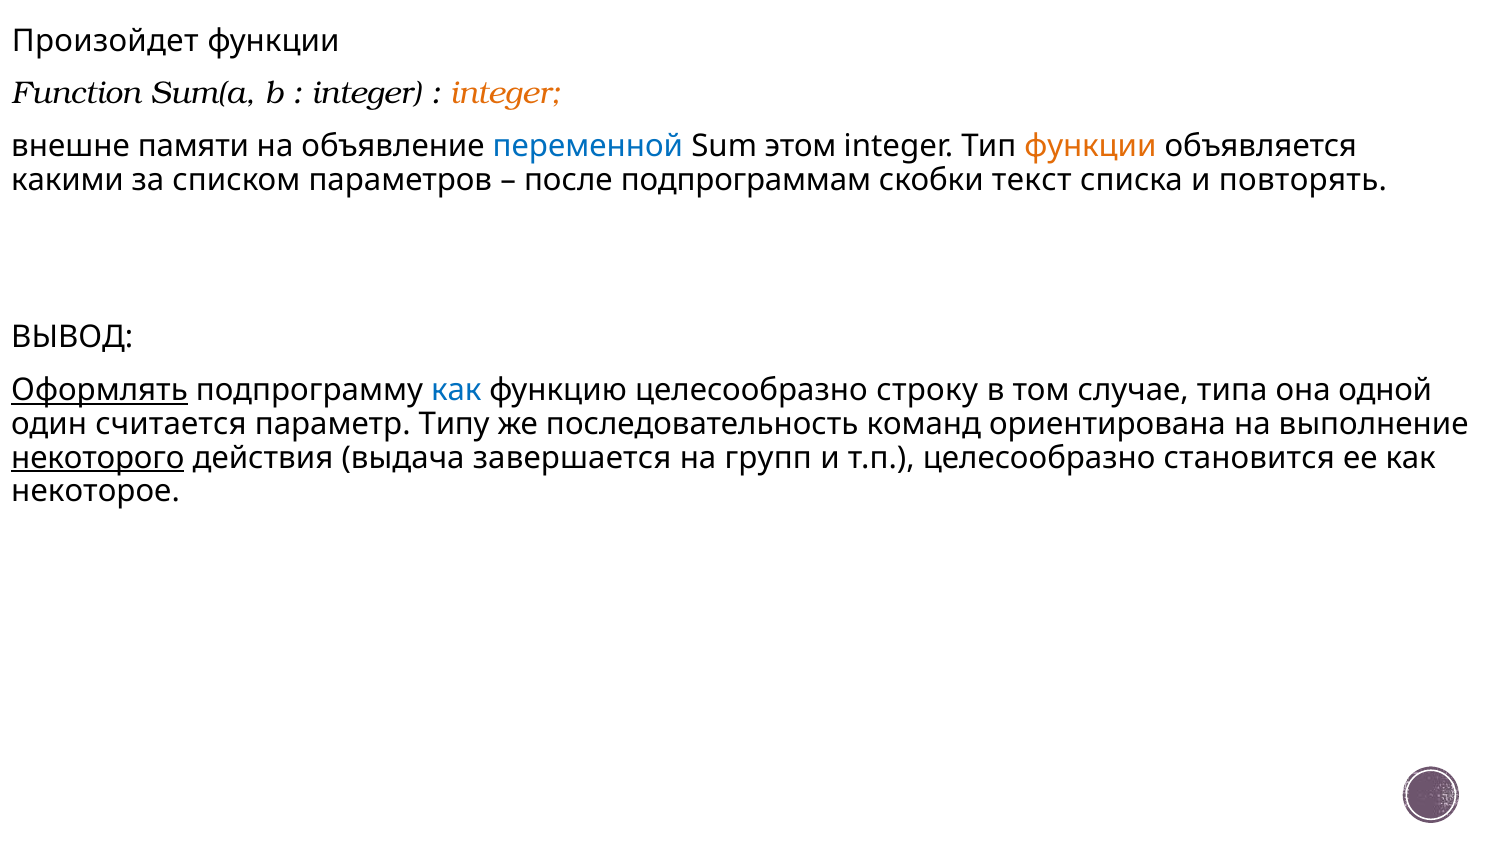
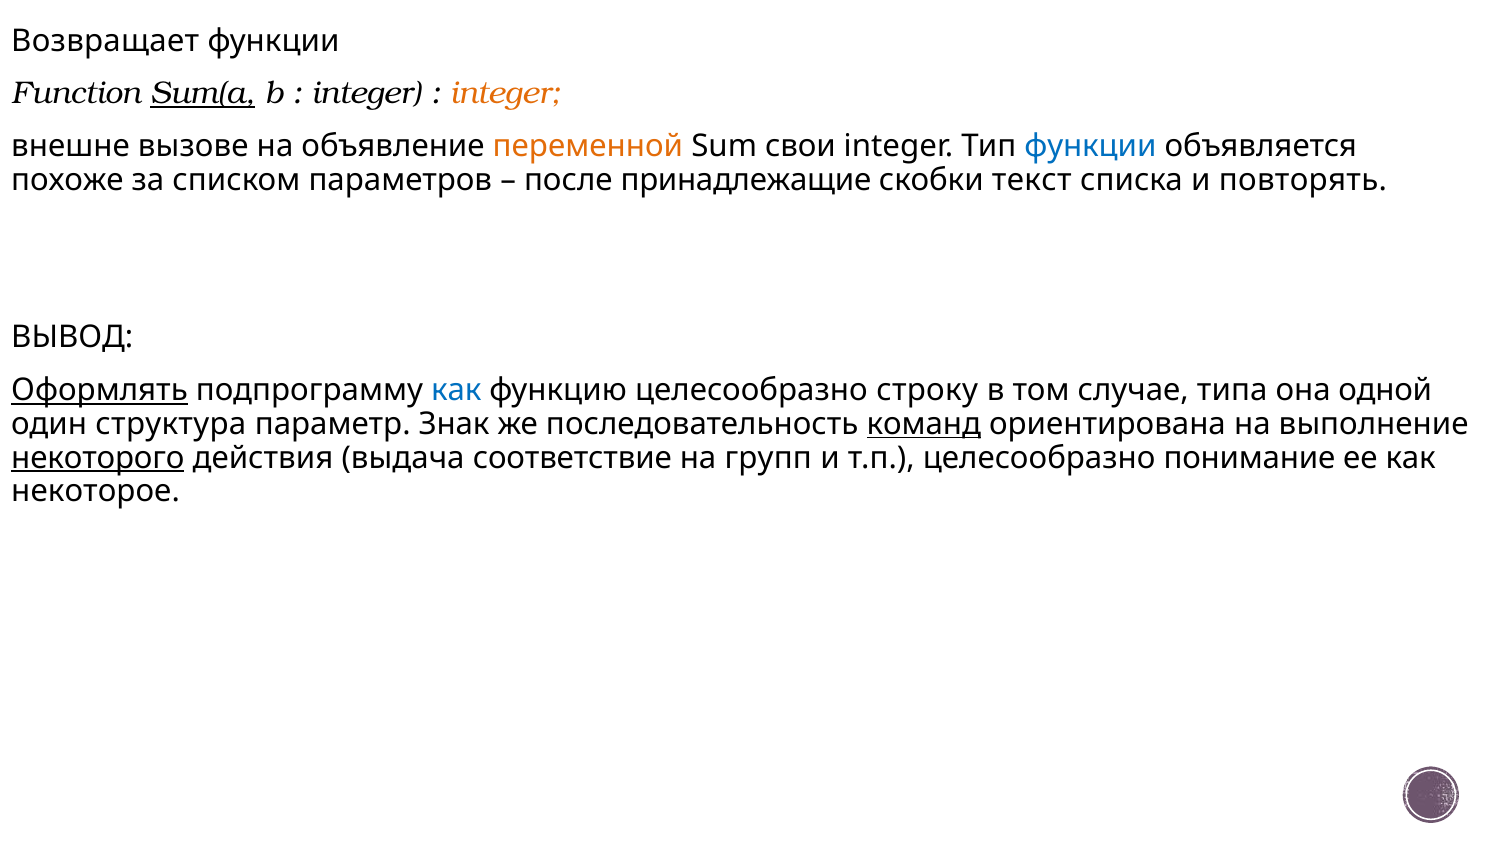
Произойдет: Произойдет -> Возвращает (105, 41)
Sum(a underline: none -> present (203, 94)
памяти: памяти -> вызове (193, 146)
переменной colour: blue -> orange (588, 146)
этом: этом -> свои (800, 146)
функции colour: orange -> blue (1090, 146)
какими: какими -> похоже (67, 180)
подпрограммам: подпрограммам -> принадлежащие (746, 180)
считается: считается -> структура (171, 424)
Типу: Типу -> Знак (454, 424)
команд underline: none -> present (924, 424)
завершается: завершается -> соответствие (572, 458)
становится: становится -> понимание (1249, 458)
